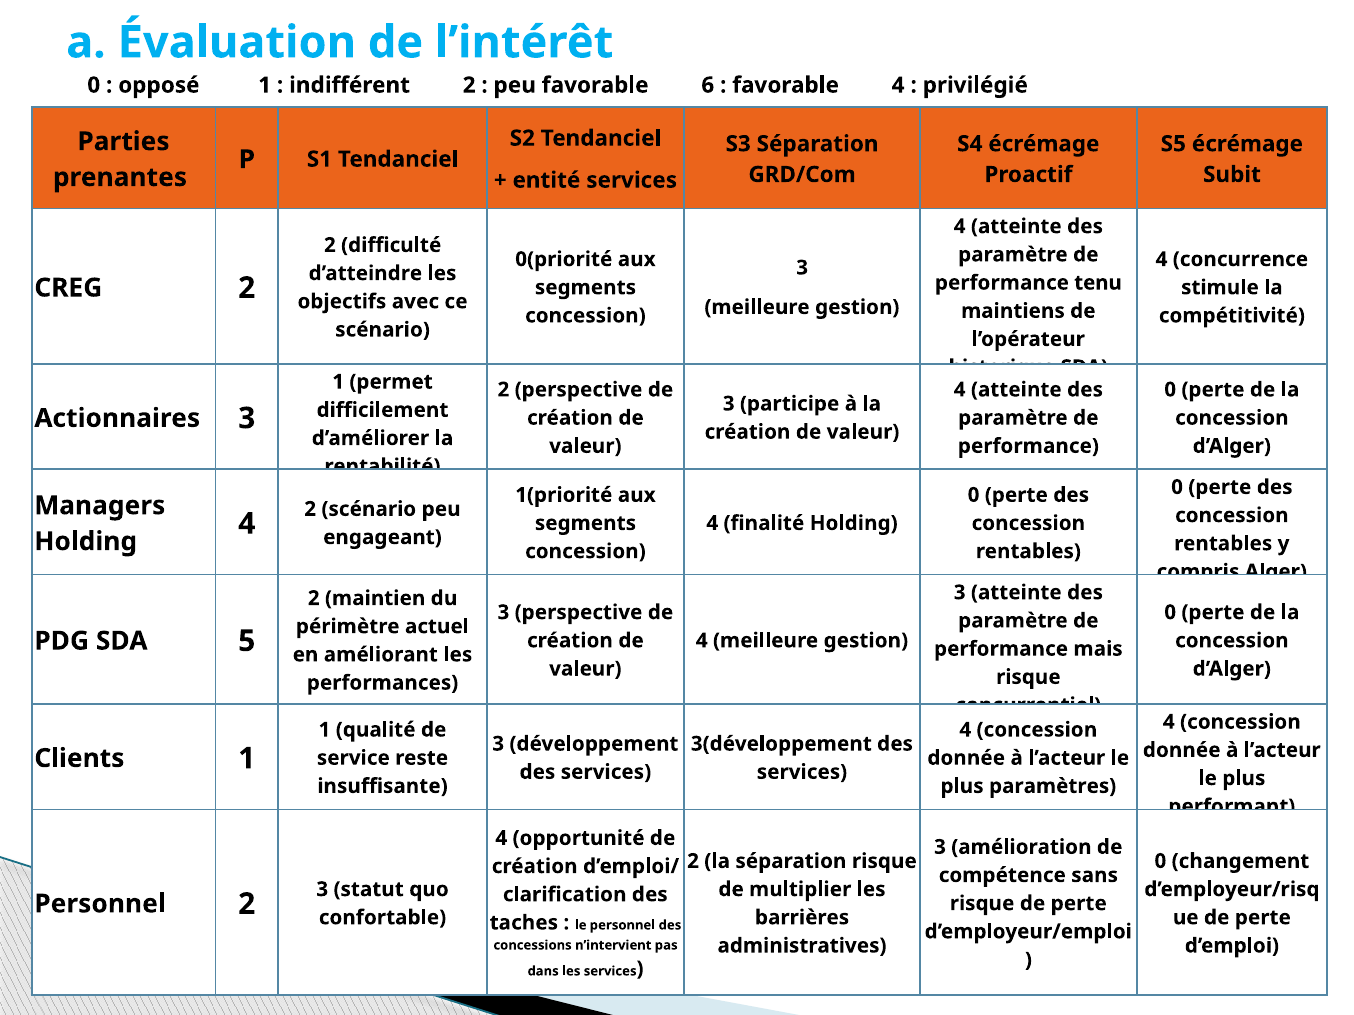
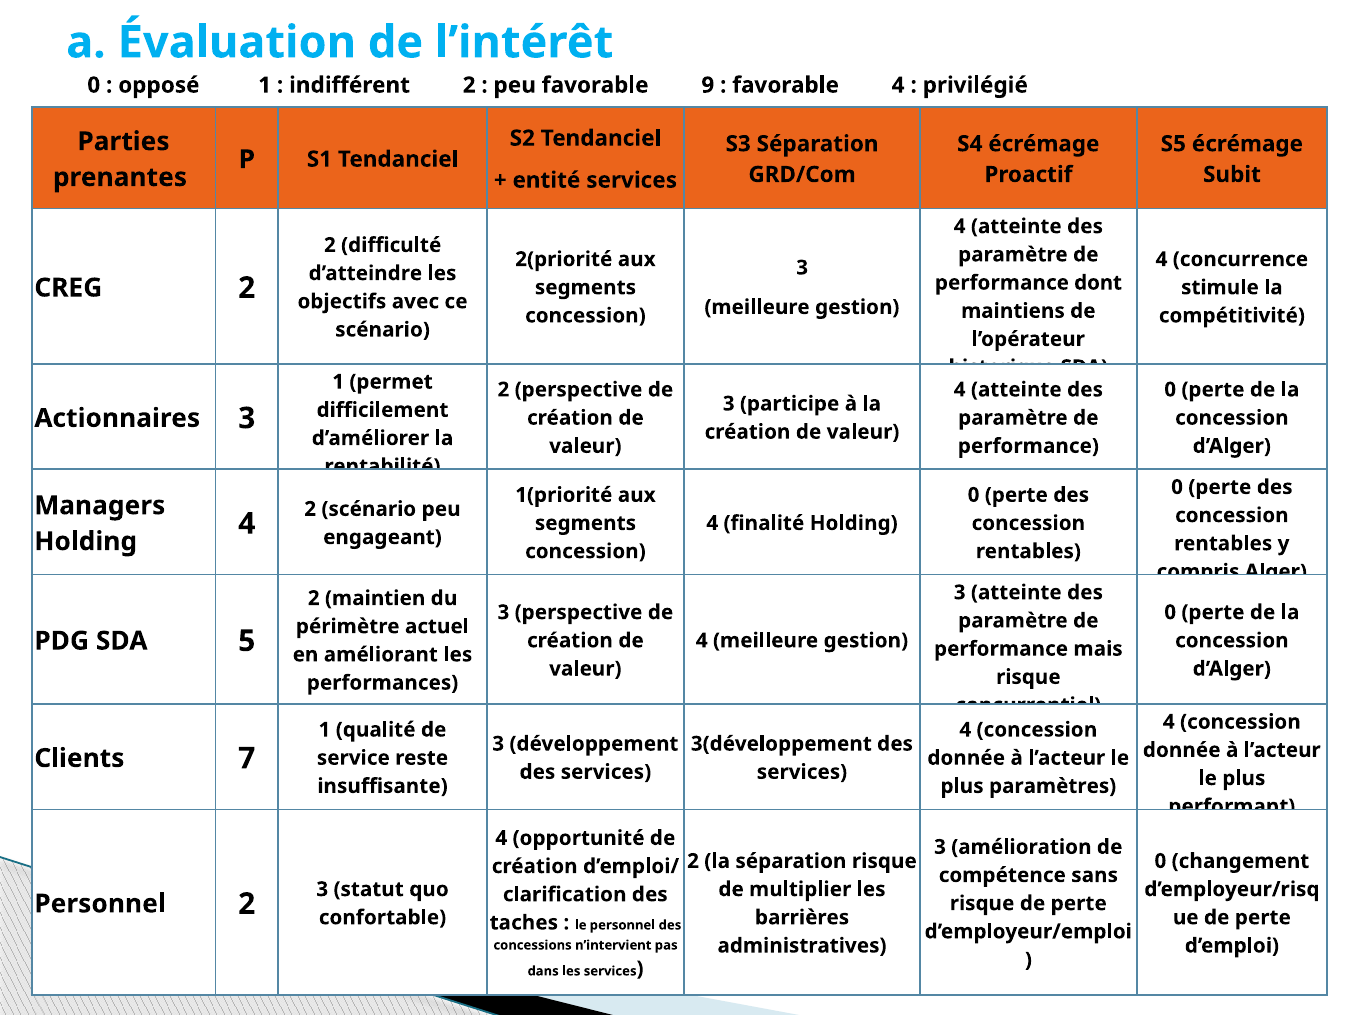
6: 6 -> 9 (708, 85)
0(priorité: 0(priorité -> 2(priorité (564, 259)
tenu: tenu -> dont (1098, 283)
Clients 1: 1 -> 7 (247, 759)
